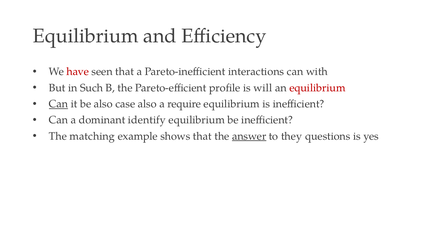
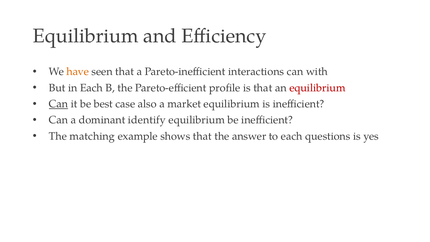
have colour: red -> orange (78, 72)
in Such: Such -> Each (92, 88)
is will: will -> that (263, 88)
be also: also -> best (103, 104)
require: require -> market (184, 104)
answer underline: present -> none (249, 136)
to they: they -> each (292, 136)
